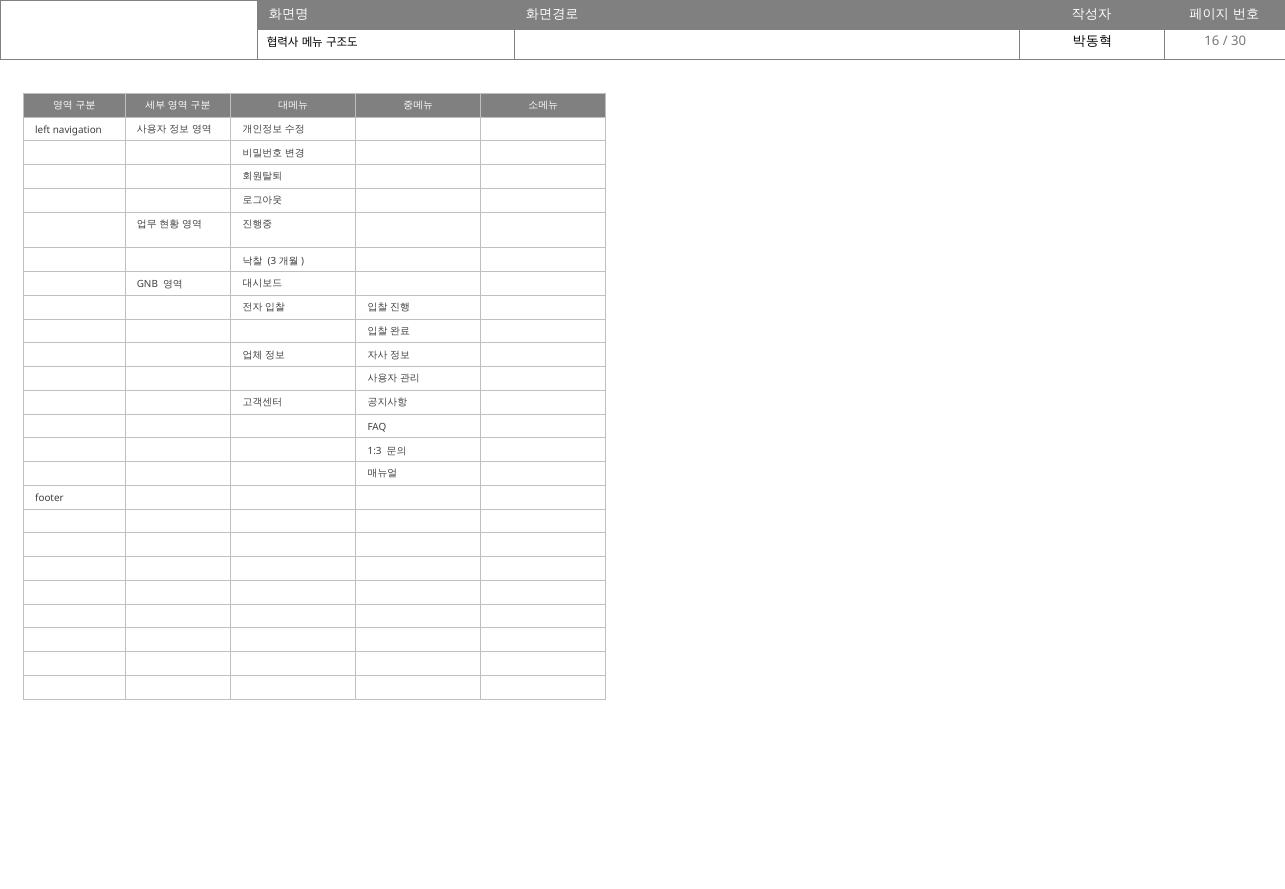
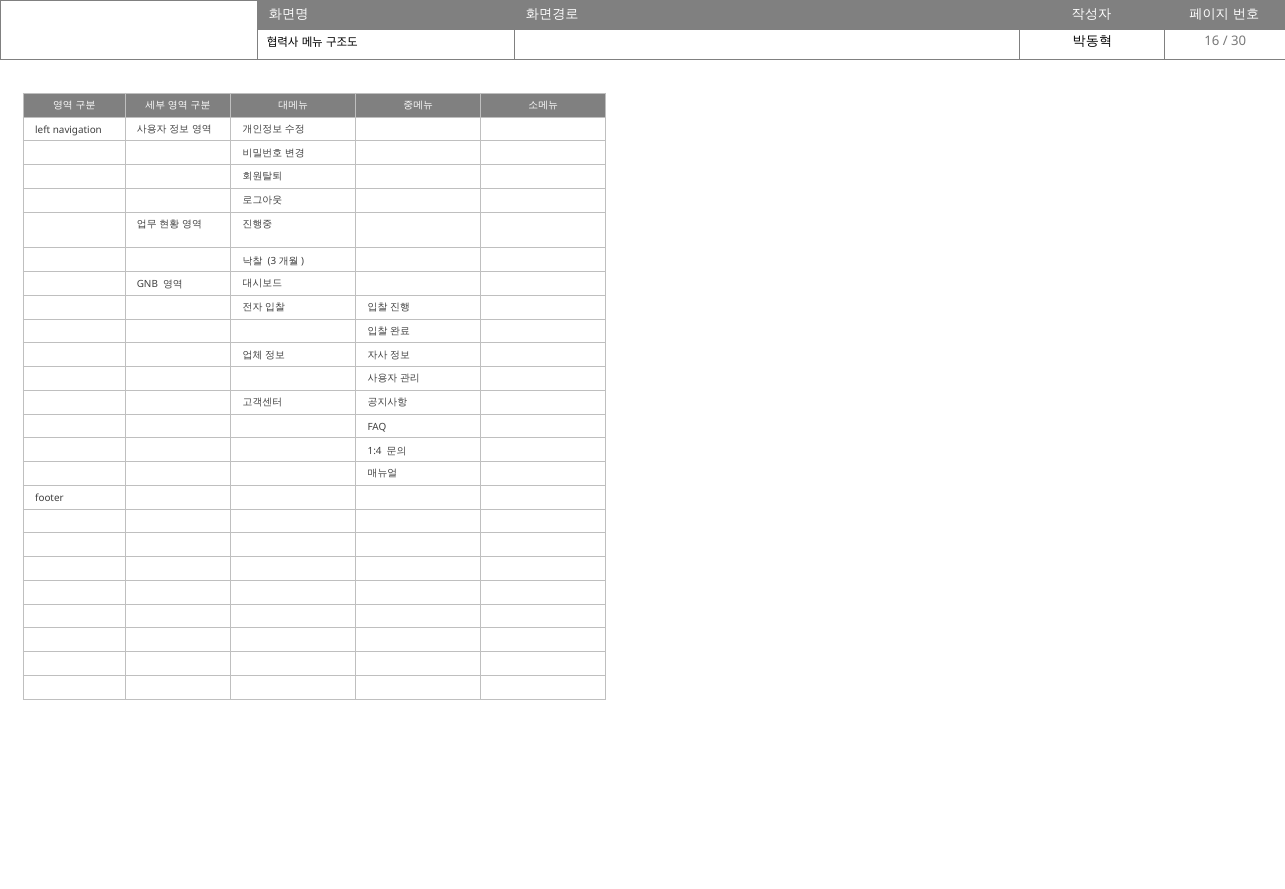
1:3: 1:3 -> 1:4 (375, 451)
